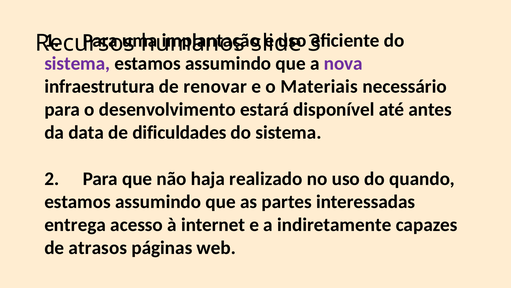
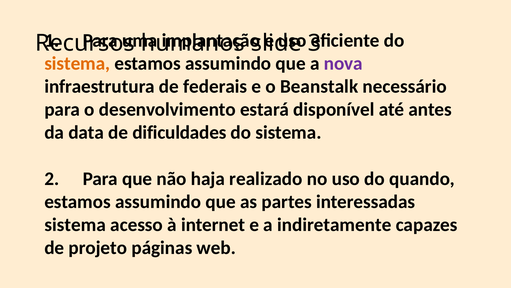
sistema colour: purple -> orange (77, 63)
renovar: renovar -> federais (215, 86)
Materiais: Materiais -> Beanstalk (319, 86)
entrega: entrega -> sistema (75, 224)
atrasos: atrasos -> projeto (98, 247)
